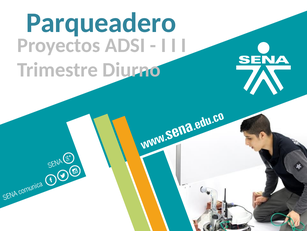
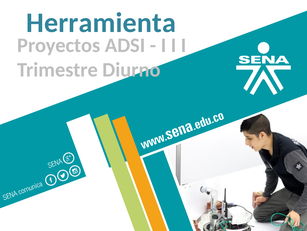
Parqueadero: Parqueadero -> Herramienta (101, 23)
